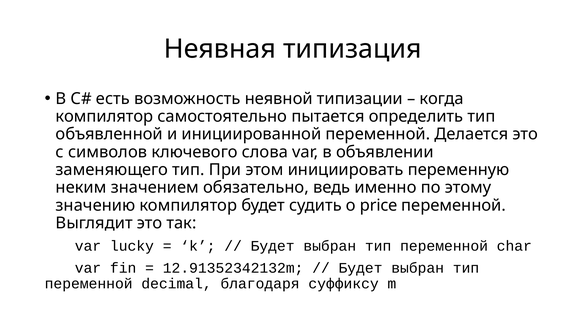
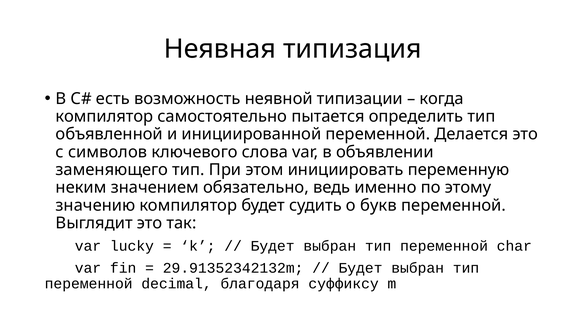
price: price -> букв (378, 206)
12.91352342132m: 12.91352342132m -> 29.91352342132m (233, 268)
